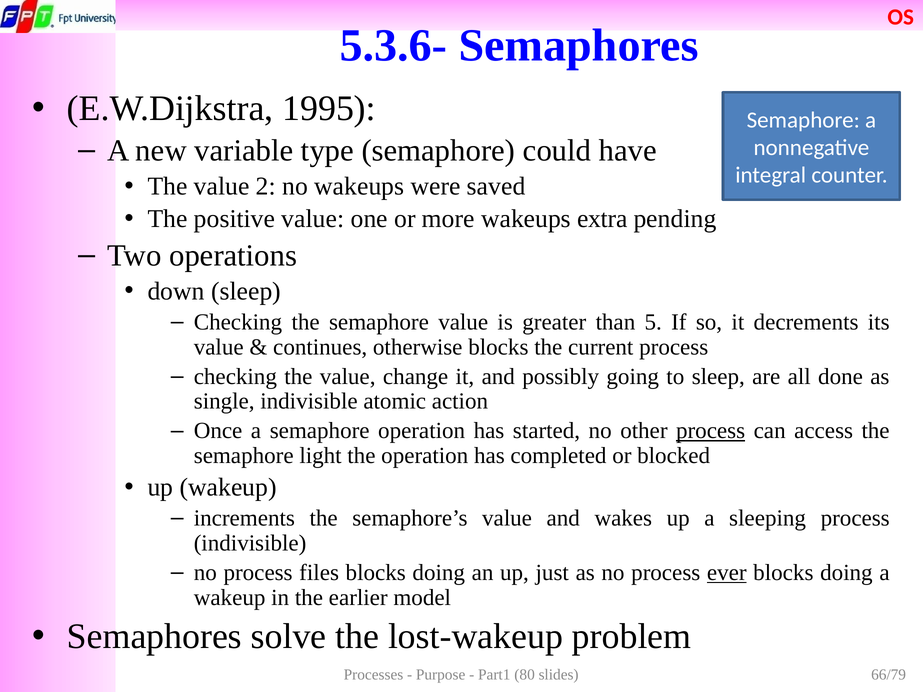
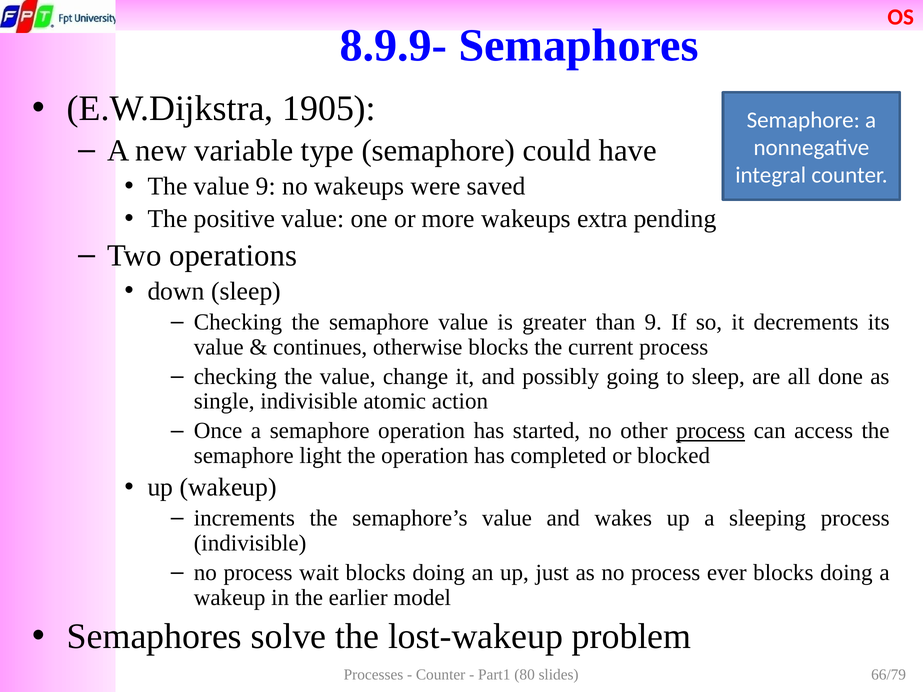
5.3.6-: 5.3.6- -> 8.9.9- (393, 45)
1995: 1995 -> 1905 (329, 108)
value 2: 2 -> 9 (266, 186)
than 5: 5 -> 9 (653, 322)
files: files -> wait (319, 573)
ever underline: present -> none (727, 573)
Purpose: Purpose -> Counter (441, 675)
